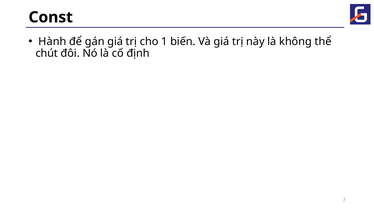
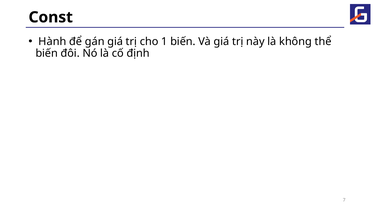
chút: chút -> biến (47, 53)
